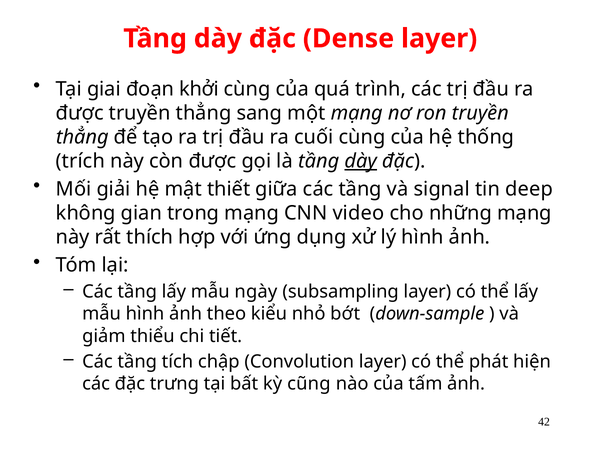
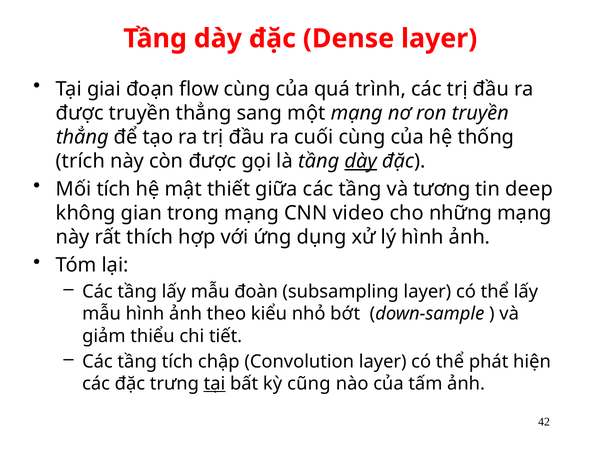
khởi: khởi -> flow (199, 89)
Mối giải: giải -> tích (114, 189)
signal: signal -> tương (442, 189)
ngày: ngày -> đoàn (256, 292)
tại underline: none -> present (215, 383)
